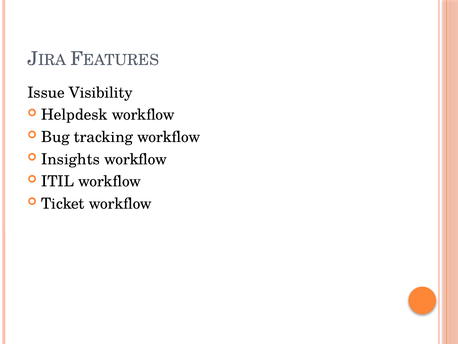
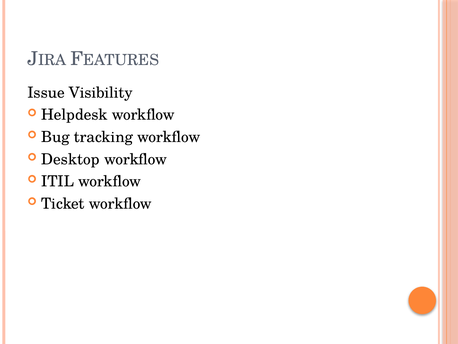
Insights: Insights -> Desktop (70, 159)
